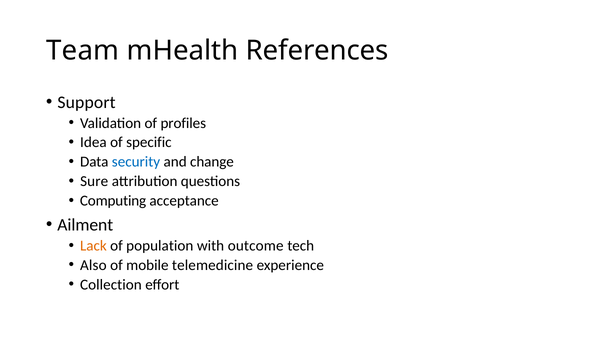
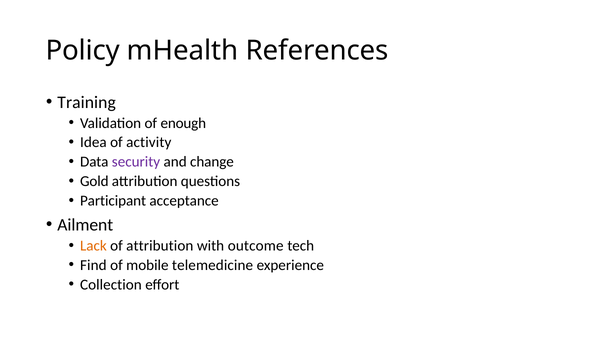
Team: Team -> Policy (83, 51)
Support: Support -> Training (87, 102)
profiles: profiles -> enough (183, 123)
specific: specific -> activity (149, 142)
security colour: blue -> purple (136, 162)
Sure: Sure -> Gold (94, 181)
Computing: Computing -> Participant (113, 201)
of population: population -> attribution (160, 245)
Also: Also -> Find (93, 265)
